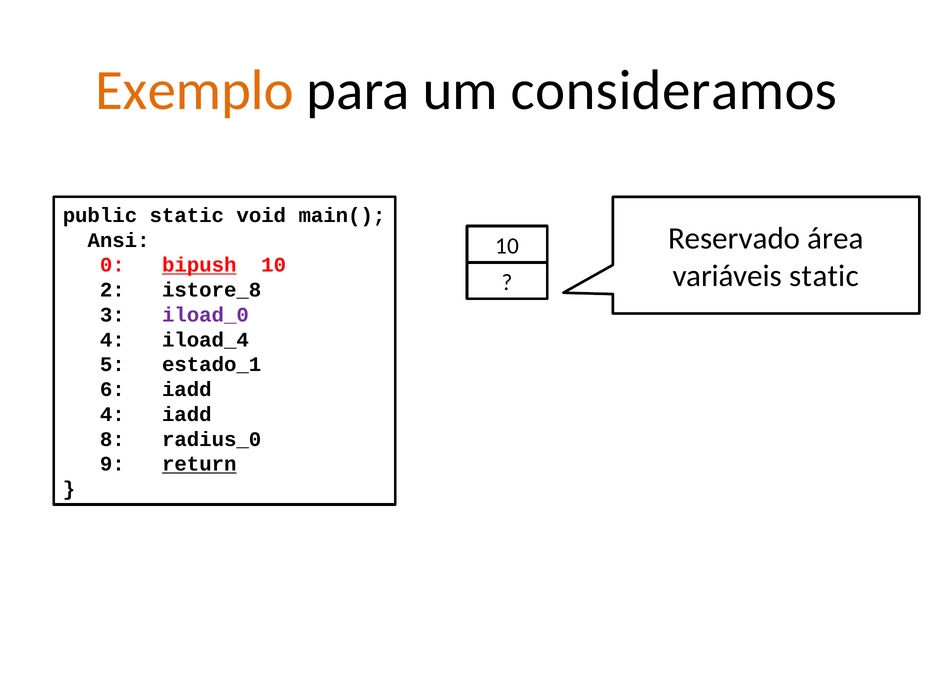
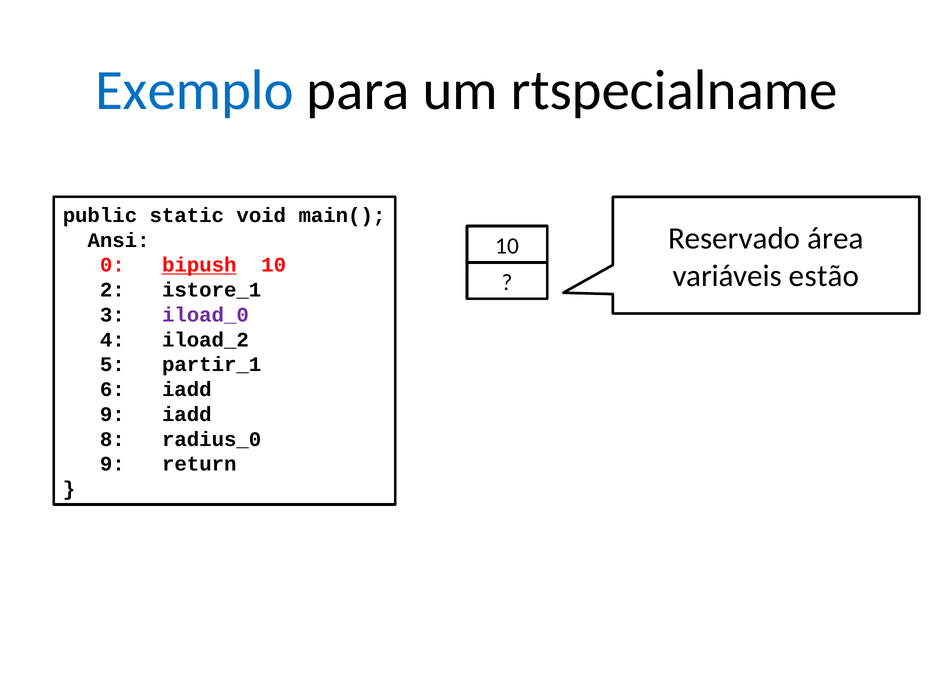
Exemplo colour: orange -> blue (195, 90)
consideramos: consideramos -> rtspecialname (674, 90)
variáveis static: static -> estão (824, 276)
istore_8: istore_8 -> istore_1 (212, 290)
iload_4: iload_4 -> iload_2 (205, 340)
estado_1: estado_1 -> partir_1 (212, 365)
4: 4 -> 9 (112, 415)
return underline: present -> none (199, 464)
